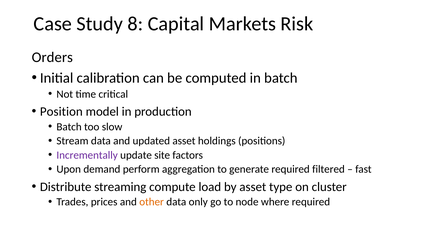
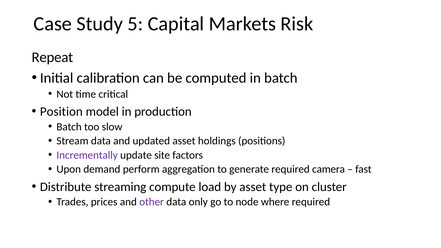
8: 8 -> 5 (135, 24)
Orders: Orders -> Repeat (52, 57)
filtered: filtered -> camera (329, 169)
other colour: orange -> purple (152, 202)
